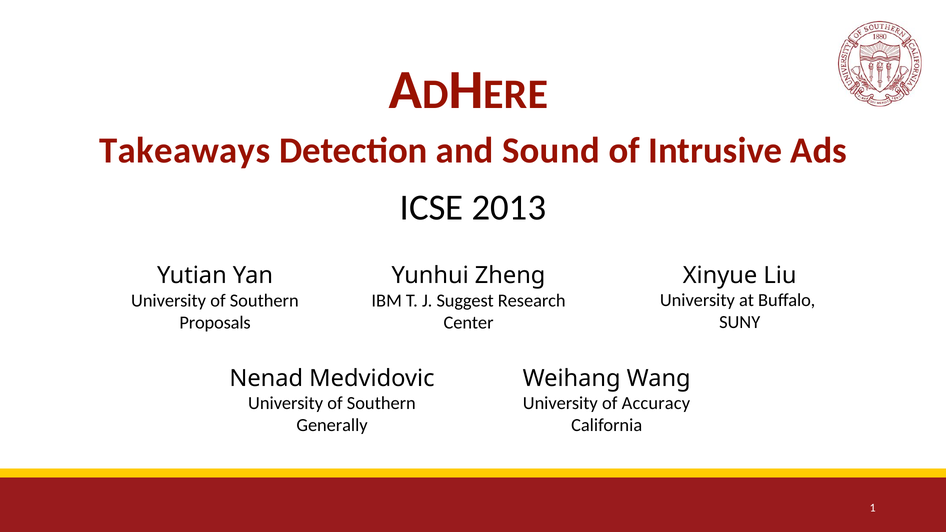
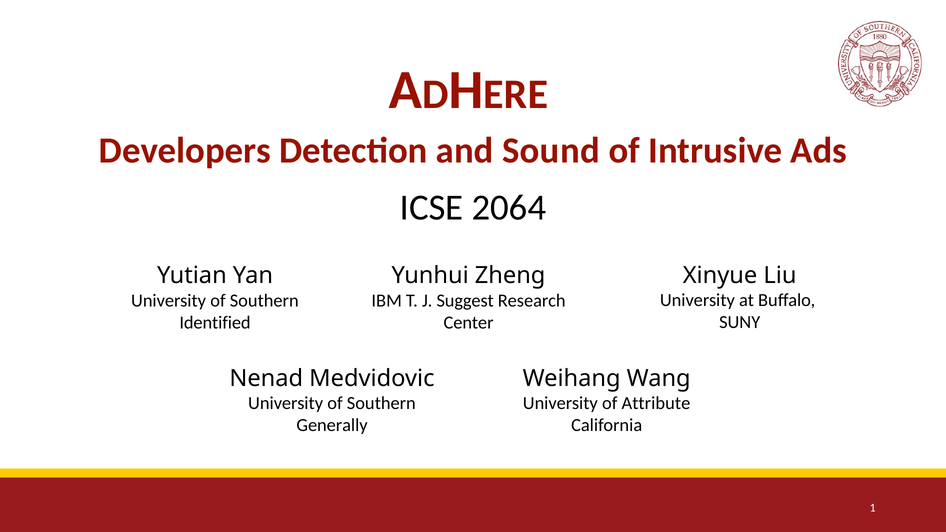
Takeaways: Takeaways -> Developers (185, 151)
2013: 2013 -> 2064 (509, 208)
Proposals: Proposals -> Identified (215, 323)
Accuracy: Accuracy -> Attribute (656, 403)
